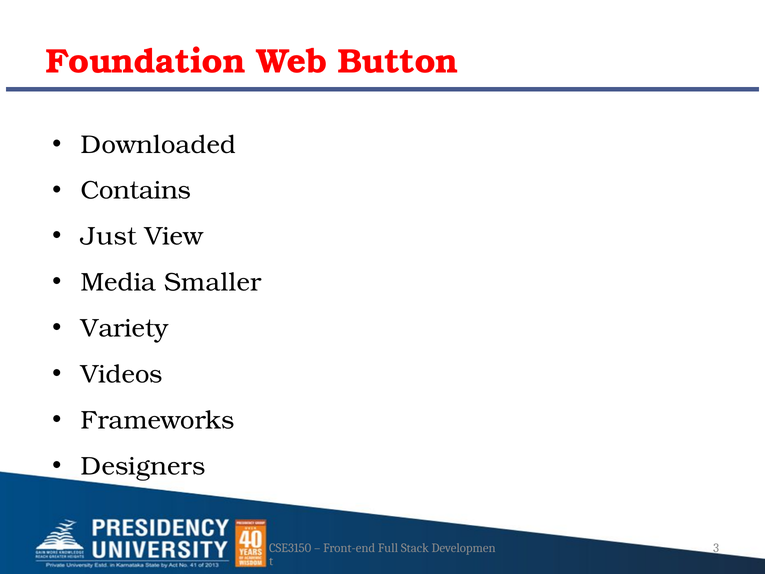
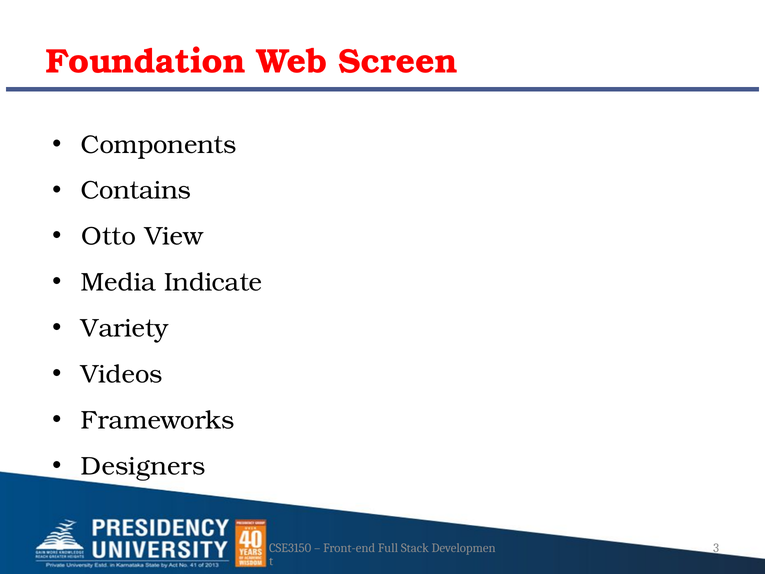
Button: Button -> Screen (398, 61)
Downloaded: Downloaded -> Components (159, 145)
Just: Just -> Otto (109, 236)
Smaller: Smaller -> Indicate (213, 282)
